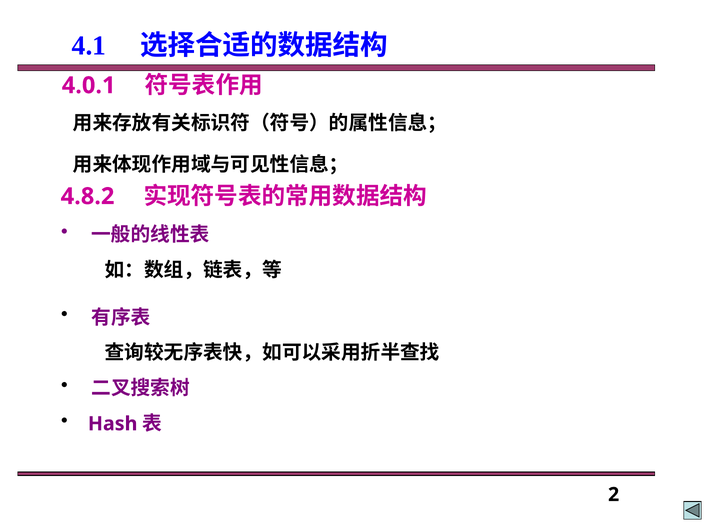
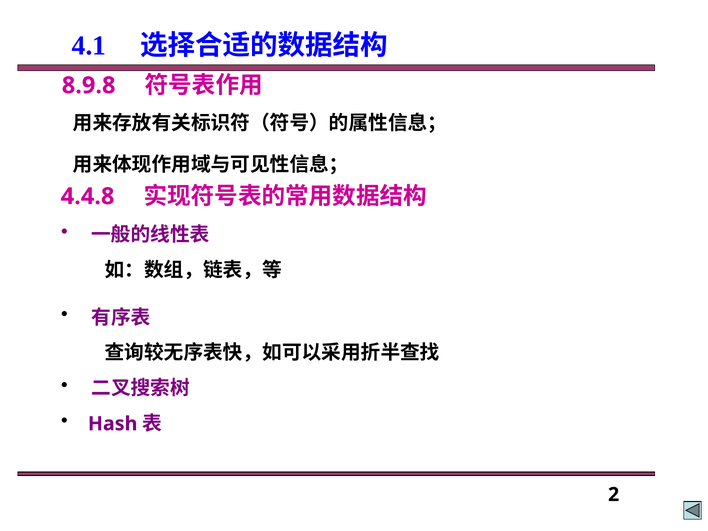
4.0.1: 4.0.1 -> 8.9.8 (89, 85)
4.8.2: 4.8.2 -> 4.4.8 (88, 196)
